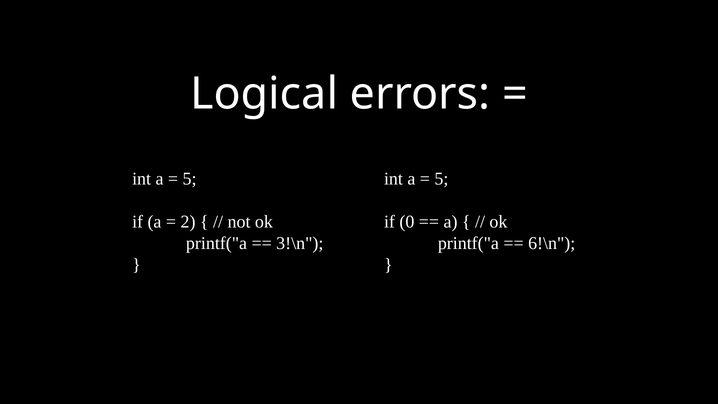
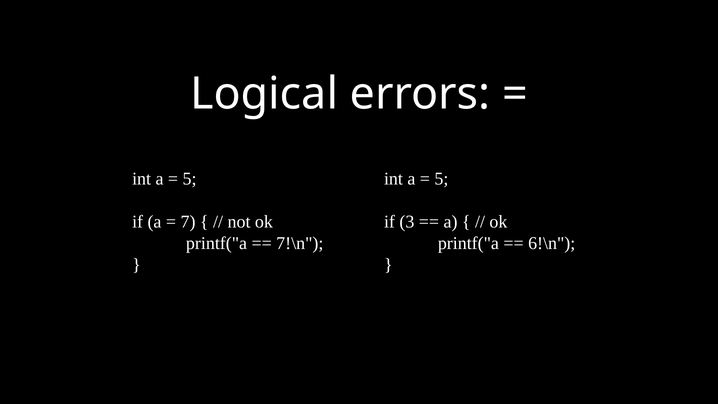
2: 2 -> 7 (188, 222)
0: 0 -> 3 (407, 222)
3!\n: 3!\n -> 7!\n (300, 243)
